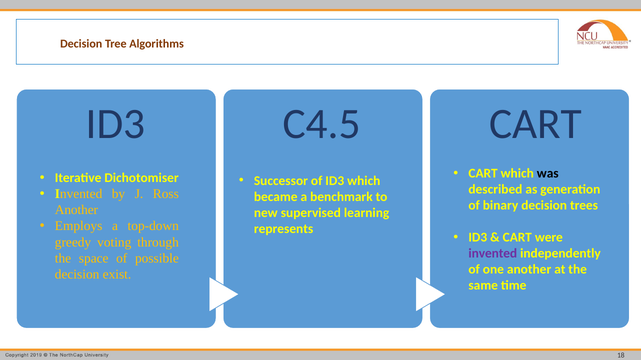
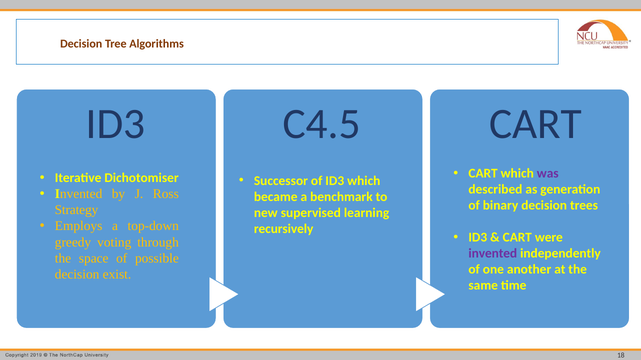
was colour: black -> purple (548, 174)
Another: Another -> Strategy (76, 210)
represents: represents -> recursively (284, 229)
